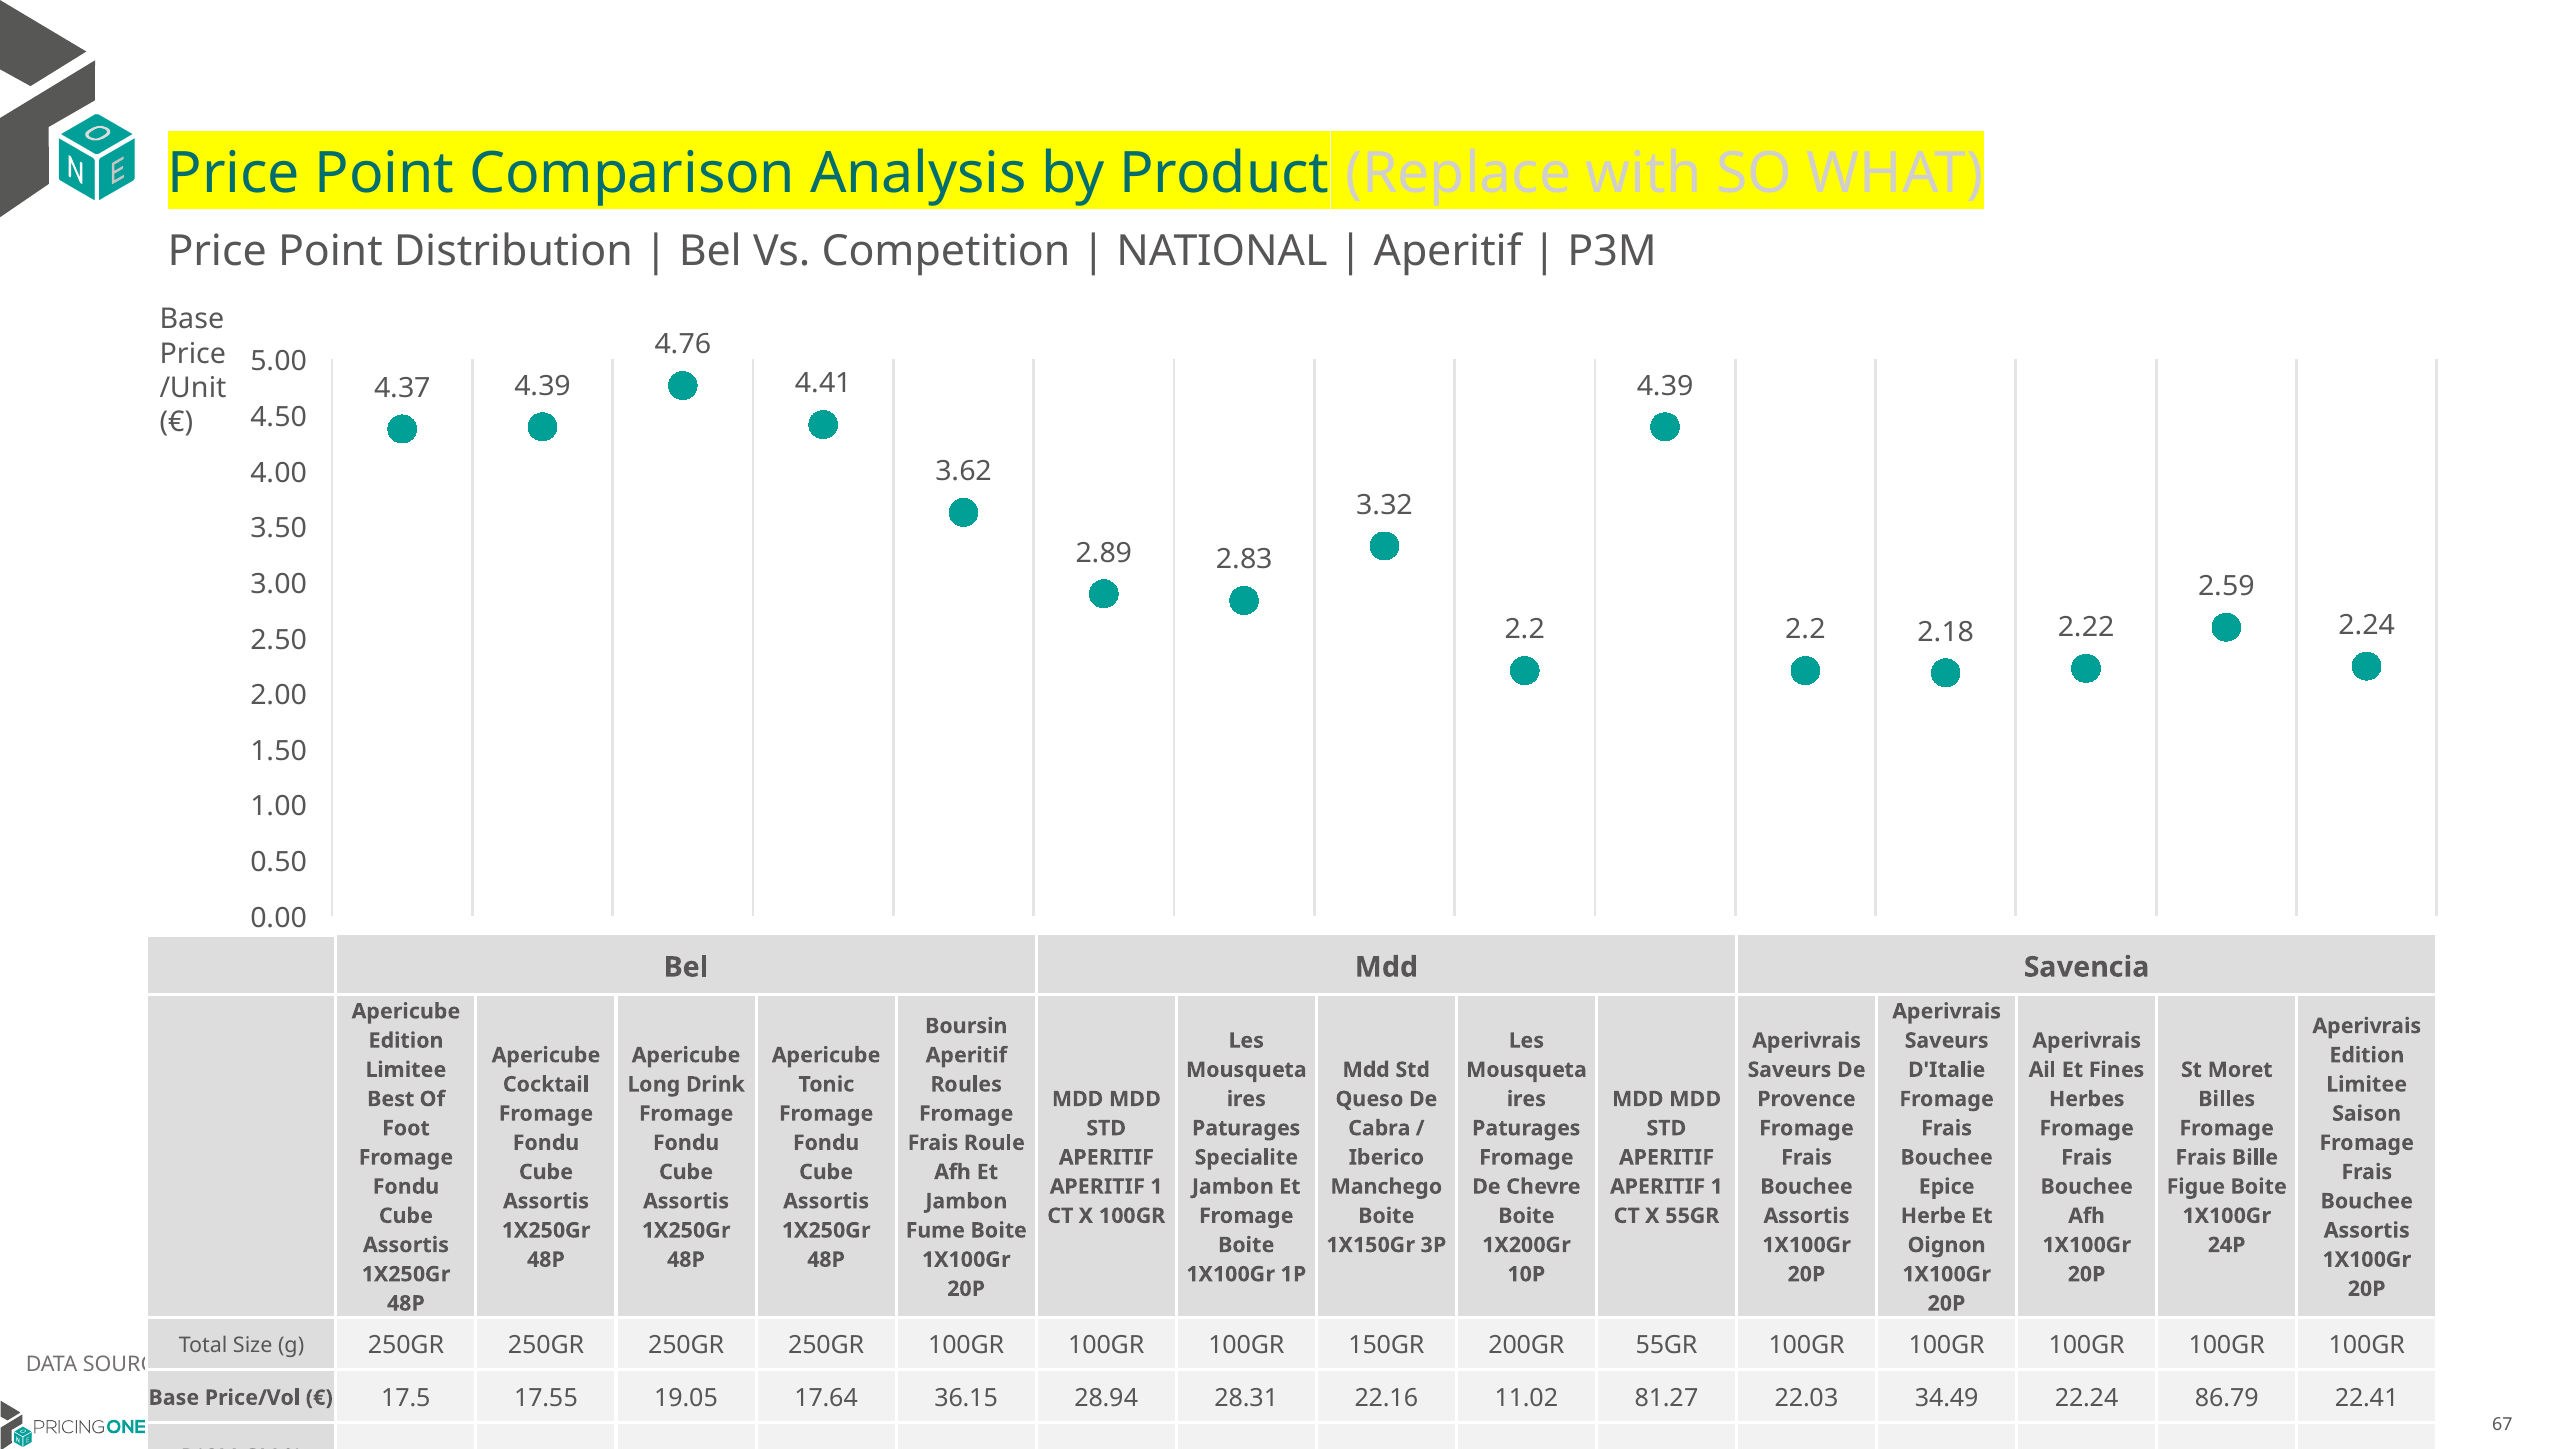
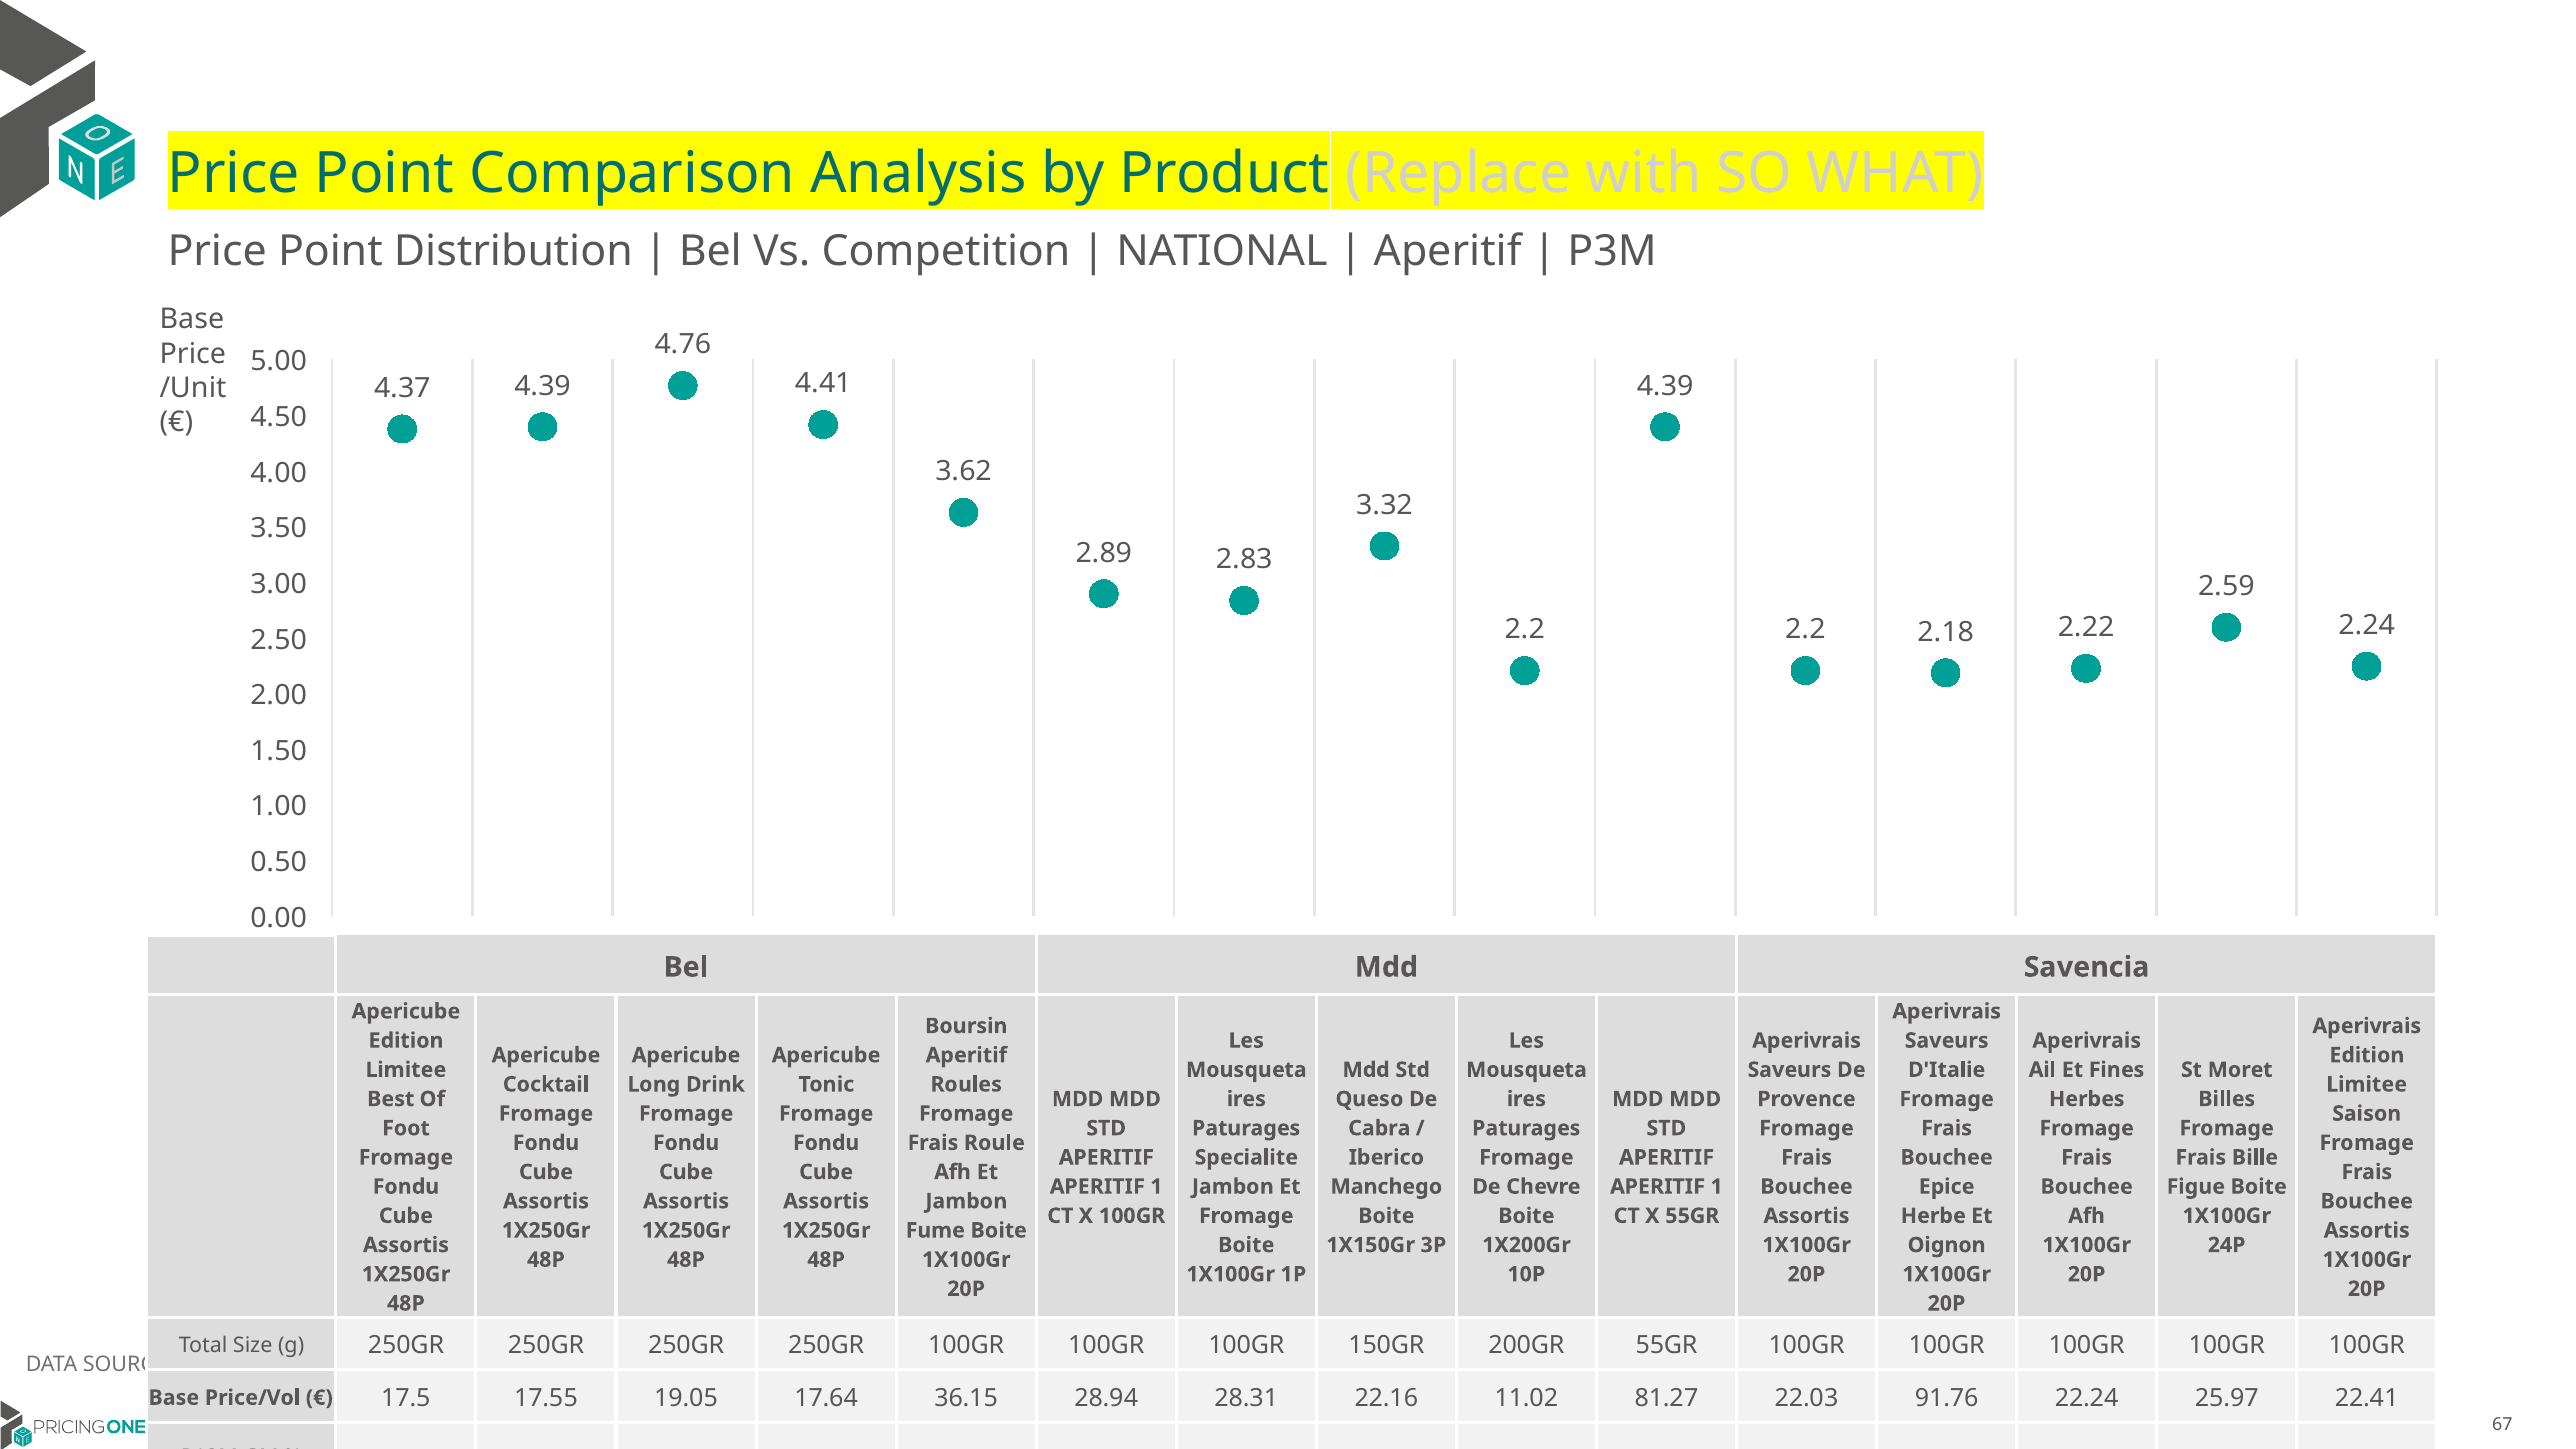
34.49: 34.49 -> 91.76 (1947, 1398)
86.79: 86.79 -> 25.97 (2227, 1398)
